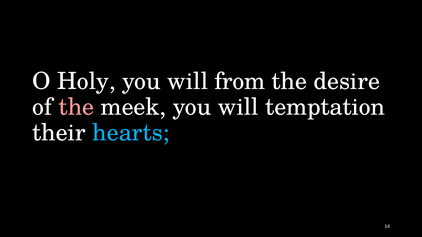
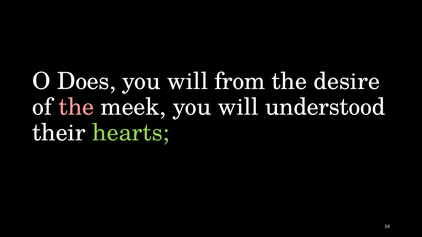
Holy: Holy -> Does (87, 82)
temptation: temptation -> understood (325, 107)
hearts colour: light blue -> light green (131, 133)
